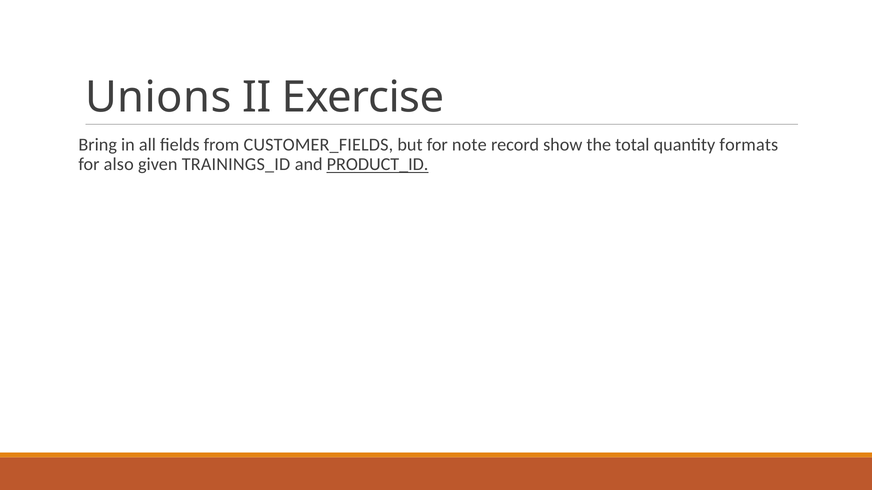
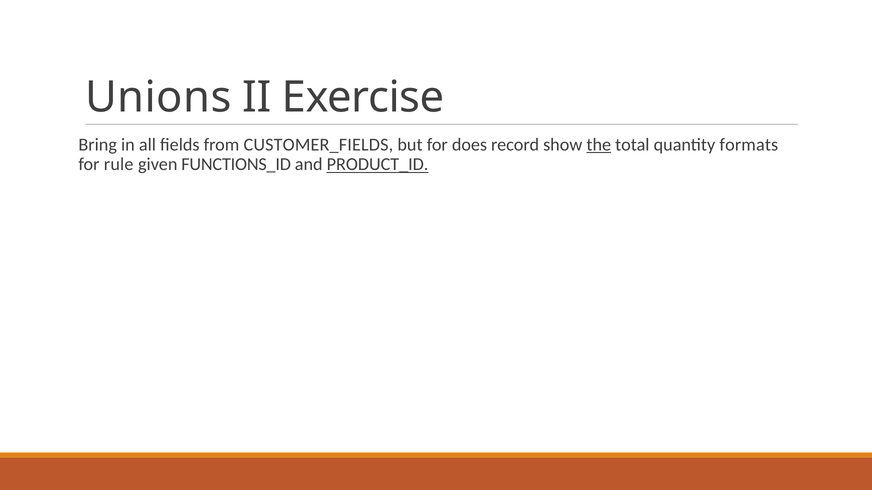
note: note -> does (469, 145)
the underline: none -> present (599, 145)
also: also -> rule (119, 165)
TRAININGS_ID: TRAININGS_ID -> FUNCTIONS_ID (236, 165)
